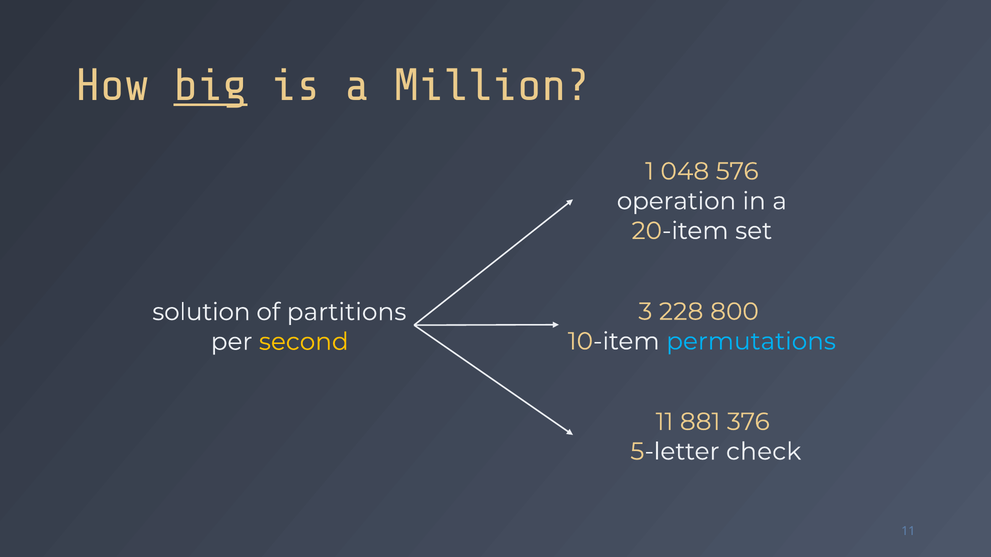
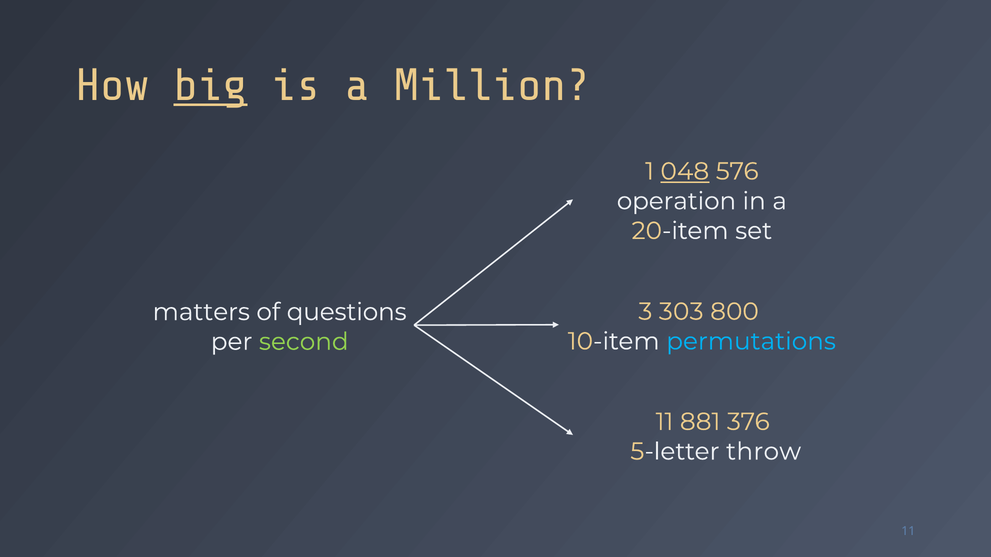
048 underline: none -> present (685, 172)
228: 228 -> 303 (681, 312)
solution: solution -> matters (201, 312)
partitions: partitions -> questions (347, 312)
second colour: yellow -> light green (304, 342)
check: check -> throw (764, 452)
